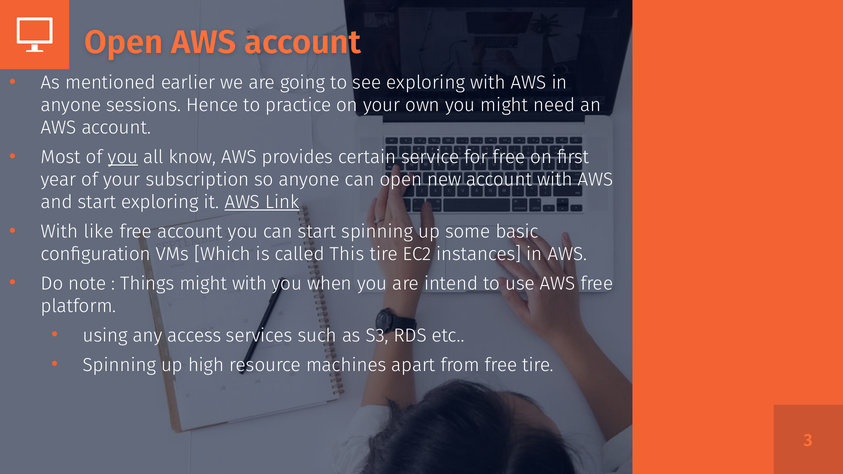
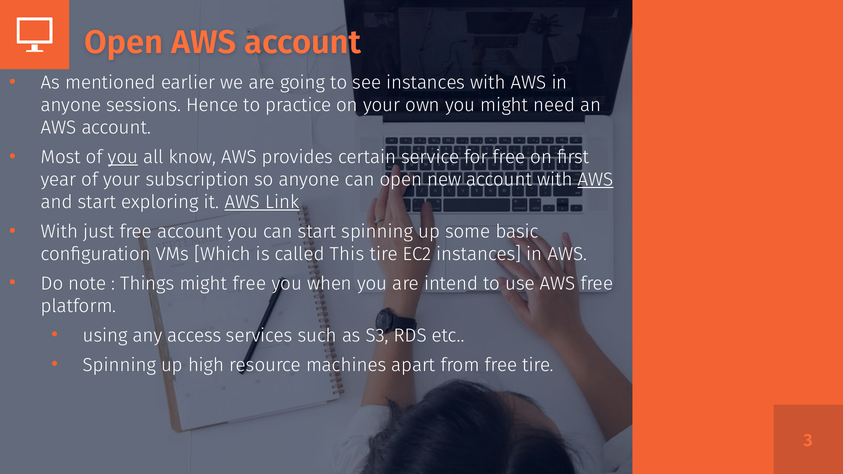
see exploring: exploring -> instances (426, 83)
AWS underline: none -> present (596, 180)
like: like -> just (99, 232)
might with: with -> free (249, 284)
